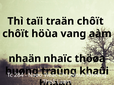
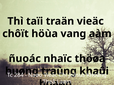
traän chôït: chôït -> vieäc (90, 21)
nhaän: nhaän -> ñuoác (25, 59)
